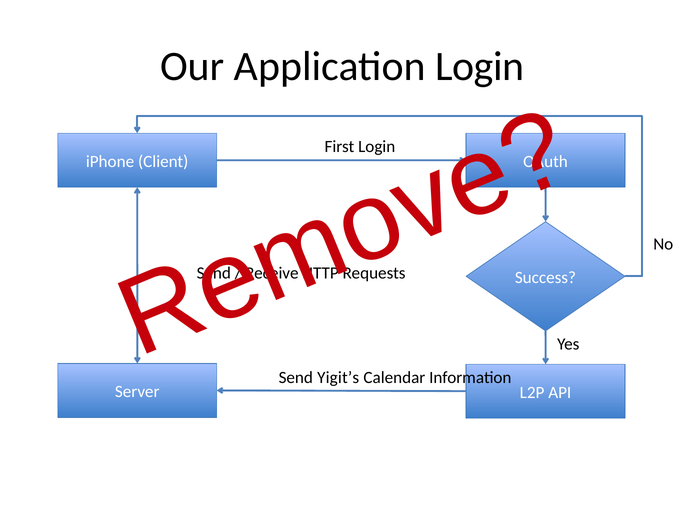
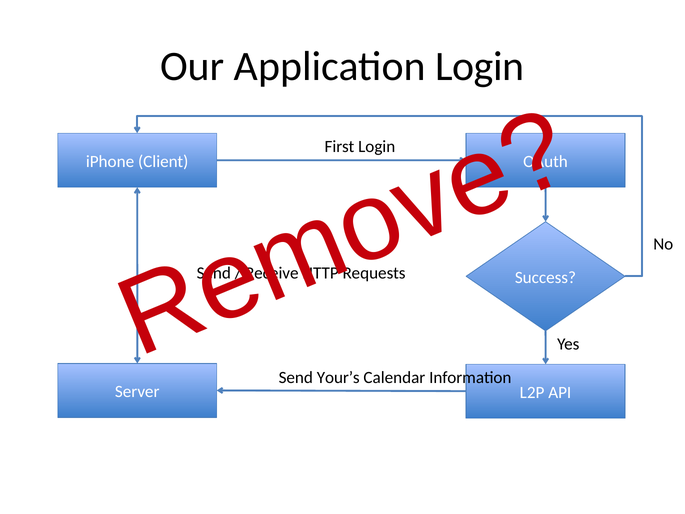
Yigit’s: Yigit’s -> Your’s (338, 377)
